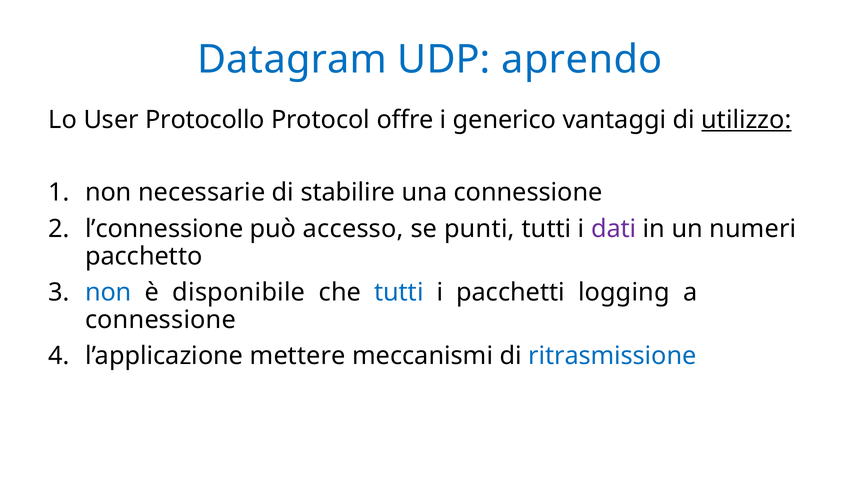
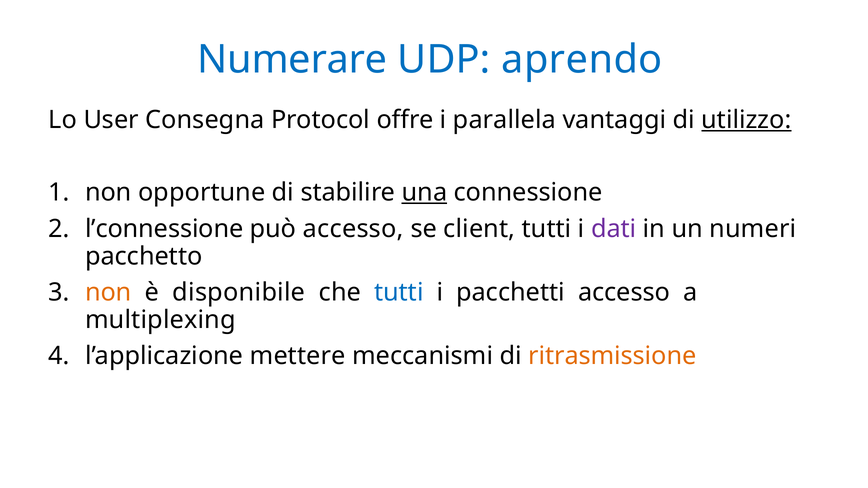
Datagram: Datagram -> Numerare (292, 59)
Protocollo: Protocollo -> Consegna (205, 120)
generico: generico -> parallela (504, 120)
necessarie: necessarie -> opportune (202, 193)
una underline: none -> present (424, 193)
punti: punti -> client (479, 229)
non colour: blue -> orange (108, 293)
pacchetti logging: logging -> accesso (624, 293)
connessione: connessione -> multiplexing (160, 320)
ritrasmissione colour: blue -> orange (612, 356)
